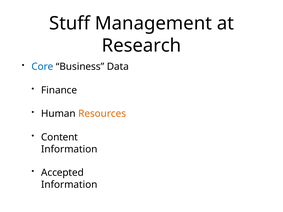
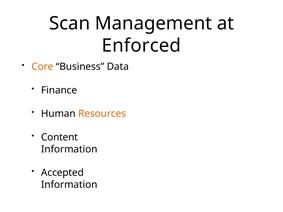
Stuff: Stuff -> Scan (70, 23)
Research: Research -> Enforced (141, 46)
Core colour: blue -> orange (42, 67)
